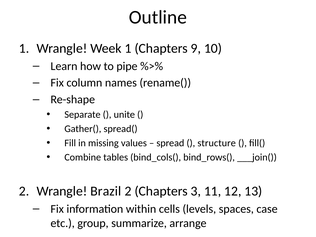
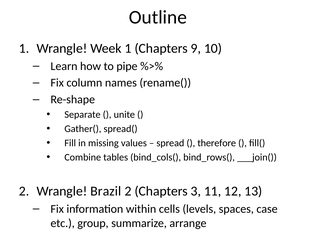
structure: structure -> therefore (217, 143)
